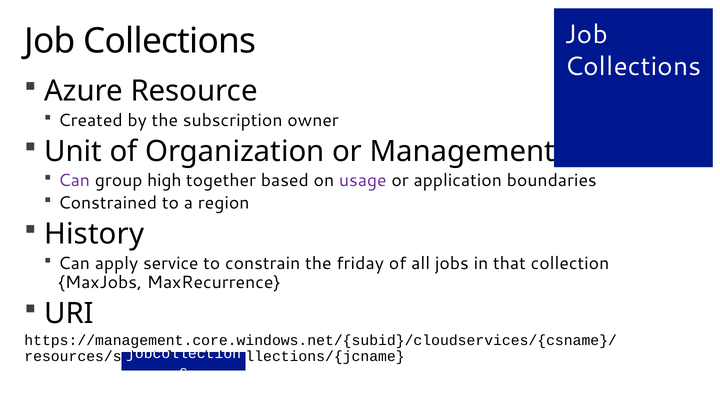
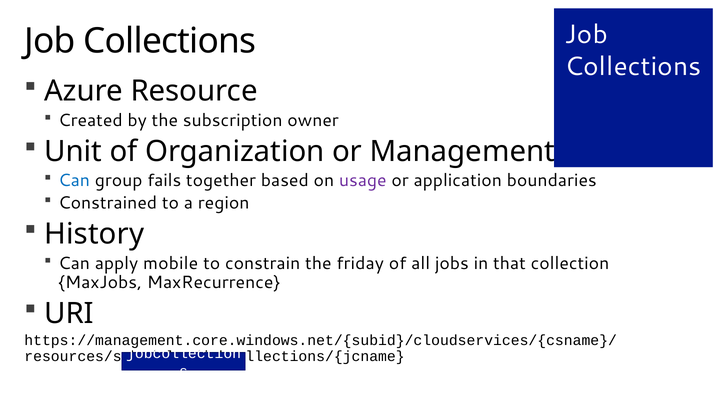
Can colour: purple -> blue (74, 180)
high: high -> fails (164, 180)
service: service -> mobile (171, 263)
